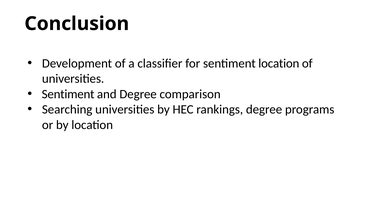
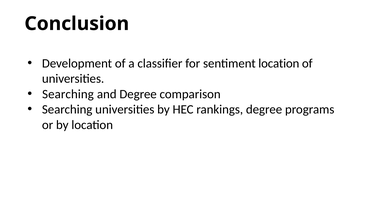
Sentiment: Sentiment -> Searching (68, 94)
